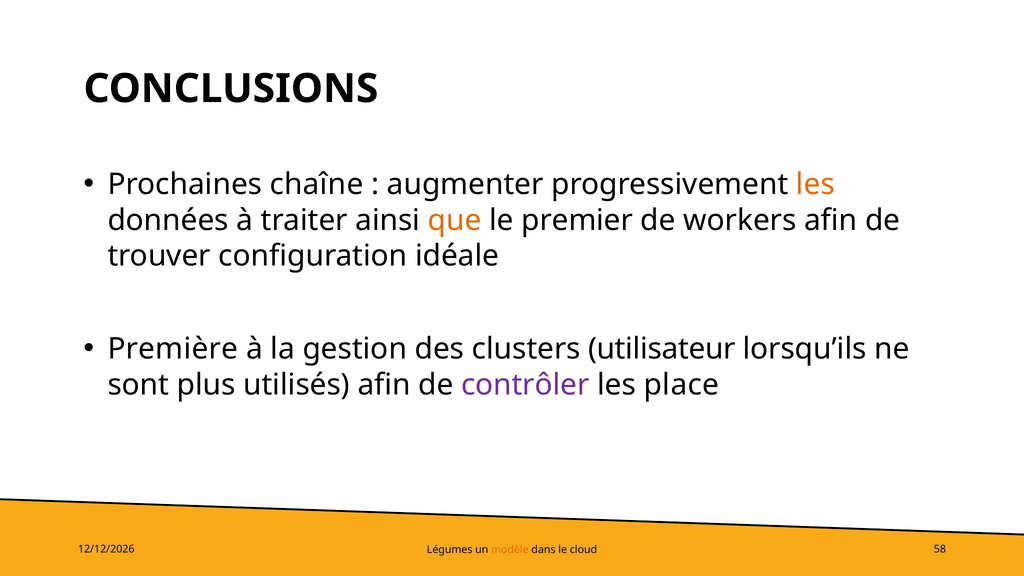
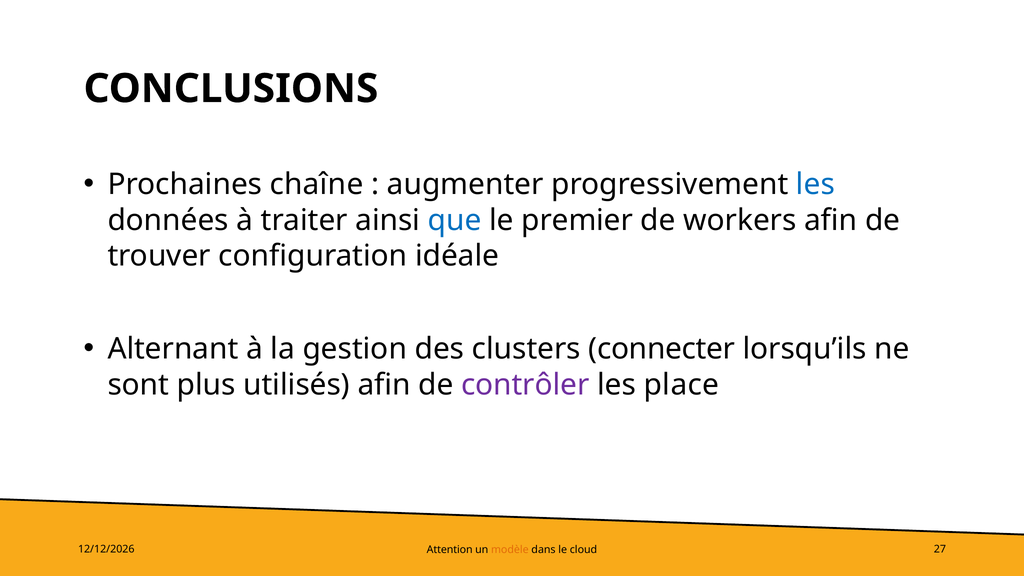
les colour: orange -> blue (815, 185)
que colour: orange -> blue (455, 220)
Première: Première -> Alternant (173, 349)
utilisateur: utilisateur -> connecter (662, 349)
Légumes: Légumes -> Attention (450, 550)
58: 58 -> 27 (940, 549)
